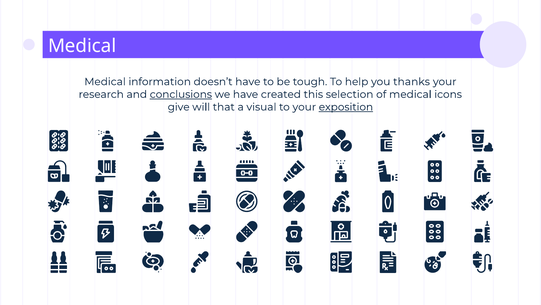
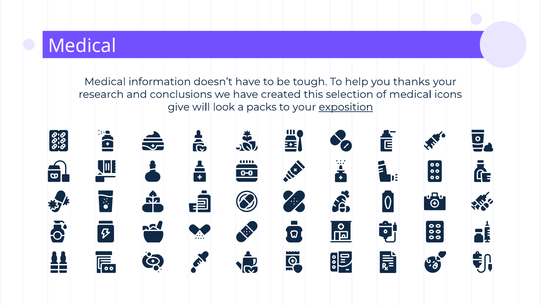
conclusions underline: present -> none (181, 94)
that: that -> look (224, 107)
visual: visual -> packs (261, 107)
